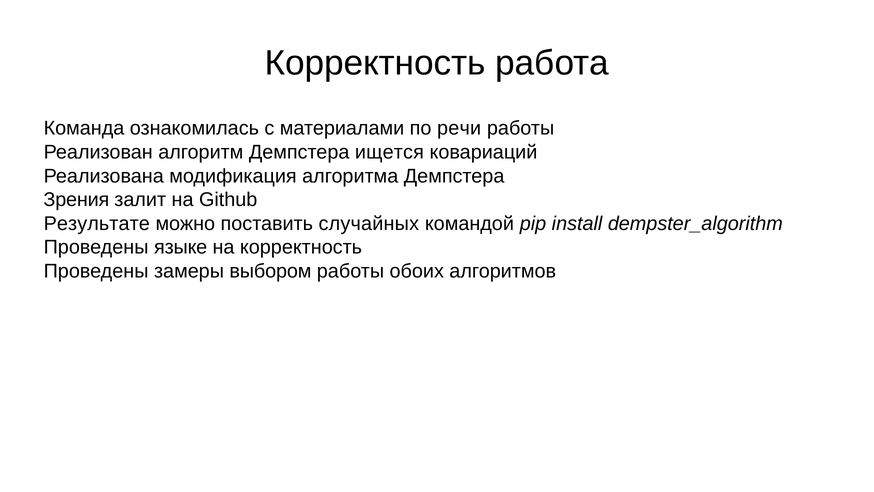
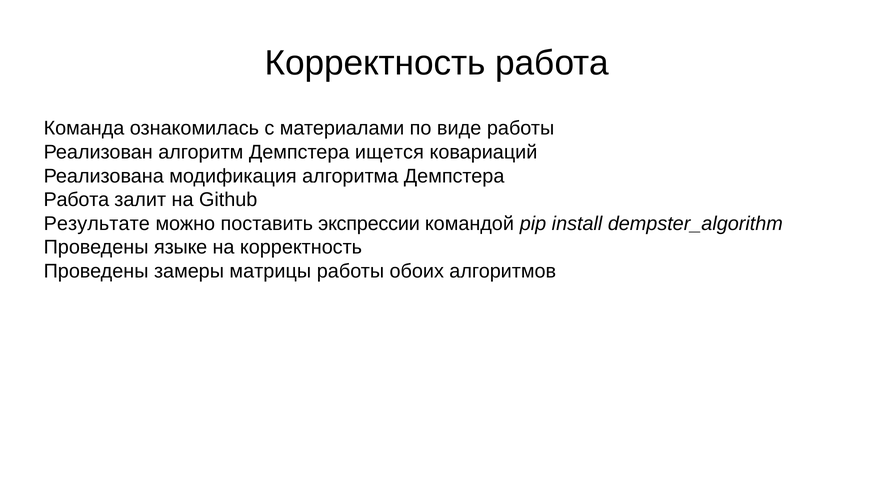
речи: речи -> виде (459, 128)
Зрения: Зрения -> Работа (76, 200)
случайных: случайных -> экспрессии (369, 223)
выбором: выбором -> матрицы (270, 271)
